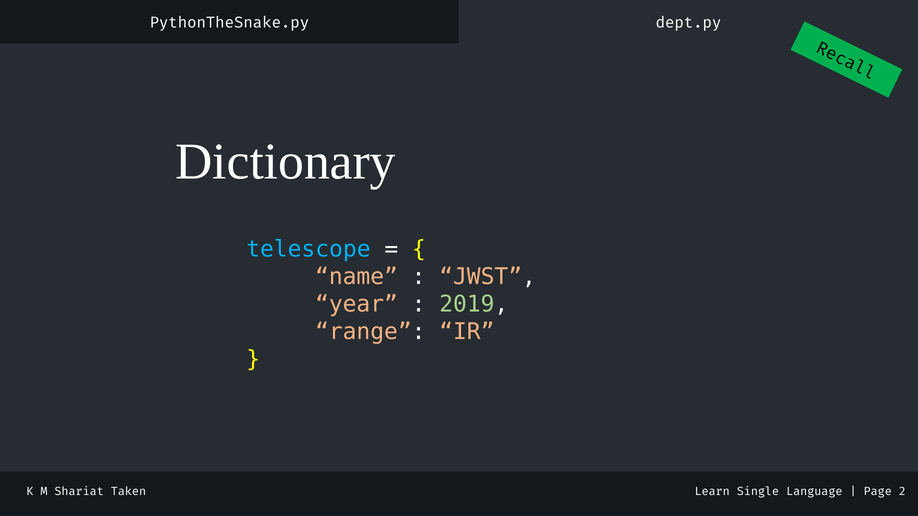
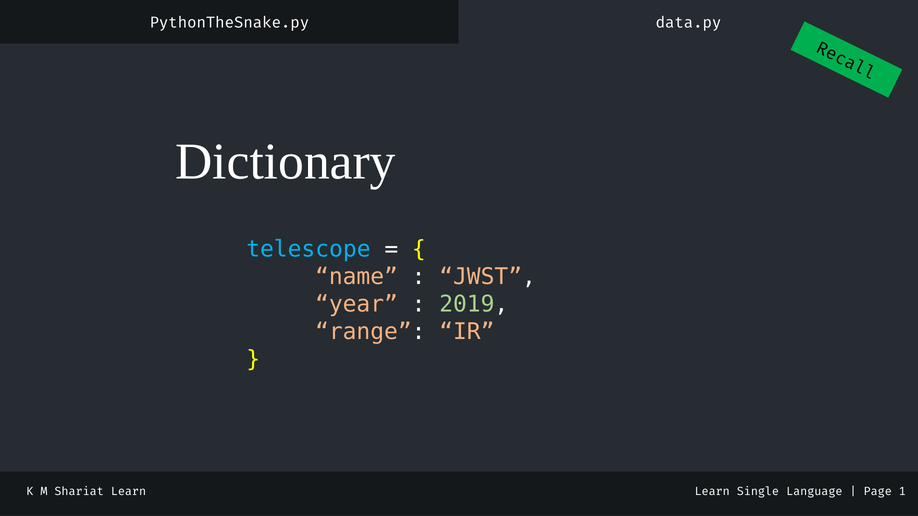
dept.py: dept.py -> data.py (689, 22)
Shariat Taken: Taken -> Learn (128, 492)
2: 2 -> 1 (902, 492)
